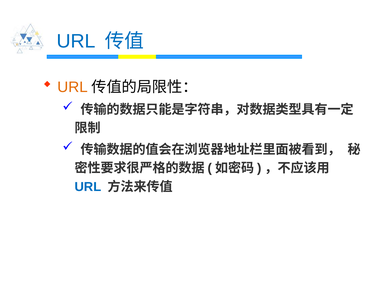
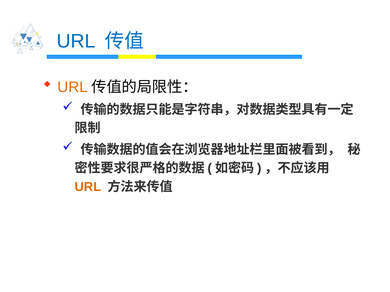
URL colour: blue -> orange (88, 187)
